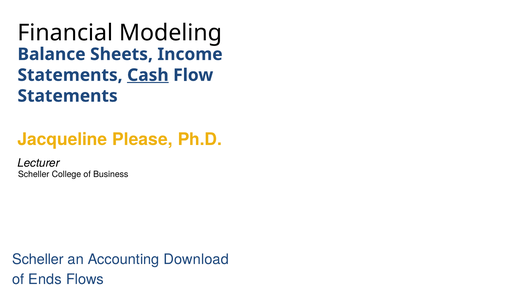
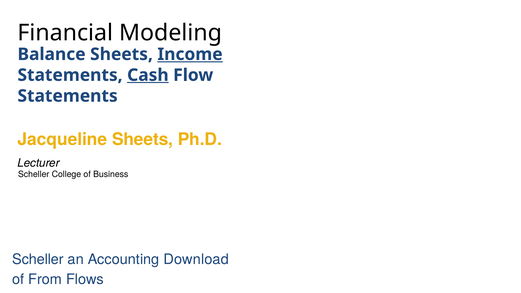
Income underline: none -> present (190, 54)
Jacqueline Please: Please -> Sheets (143, 139)
Ends: Ends -> From (45, 280)
